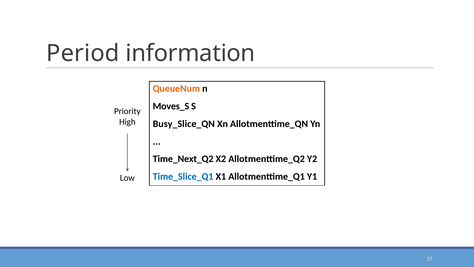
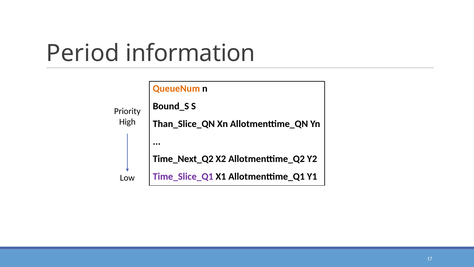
Moves_S: Moves_S -> Bound_S (171, 106)
Busy_Slice_QN: Busy_Slice_QN -> Than_Slice_QN (184, 124)
Time_Slice_Q1 colour: blue -> purple (183, 176)
